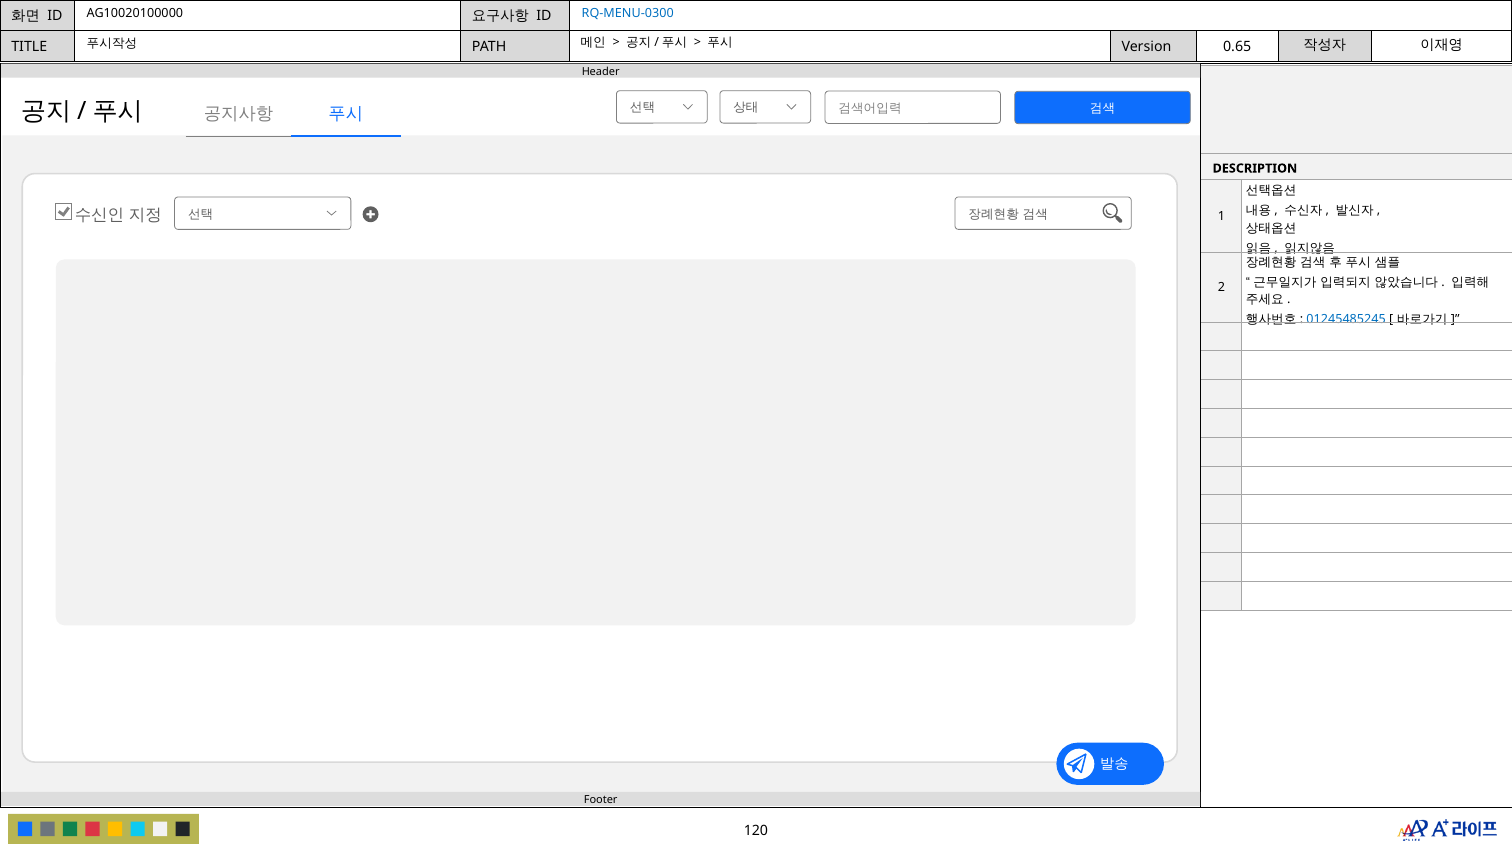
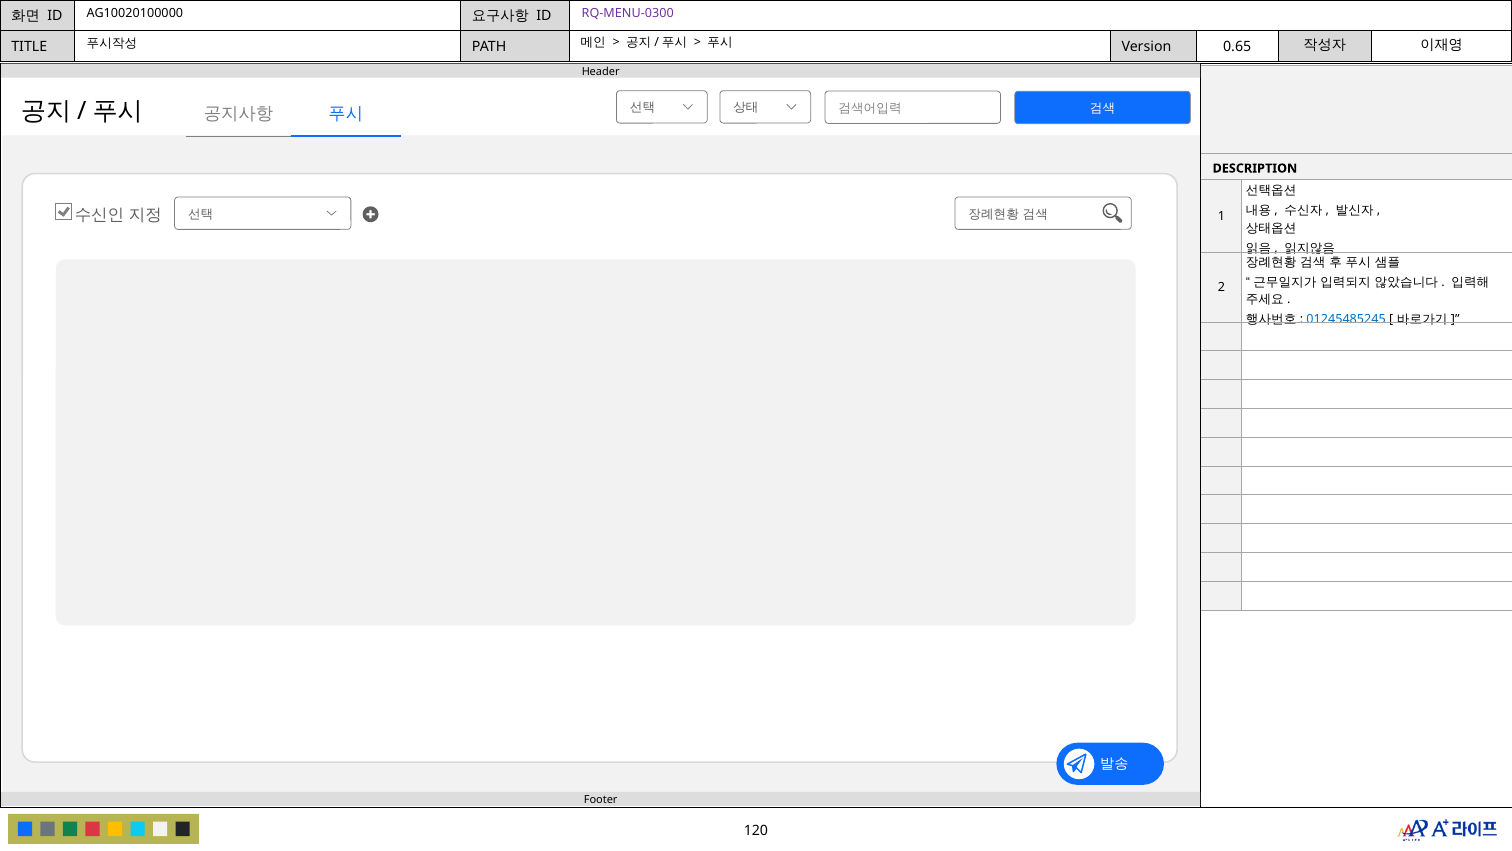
RQ-MENU-0300 colour: blue -> purple (628, 14)
